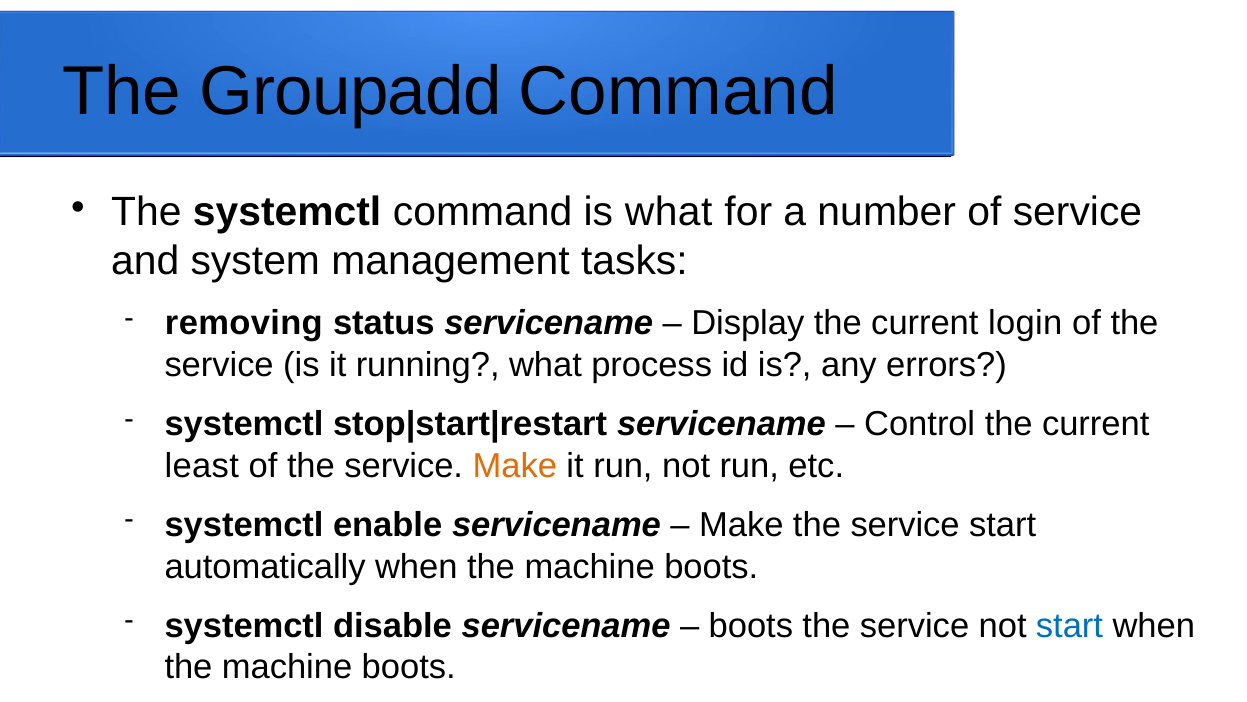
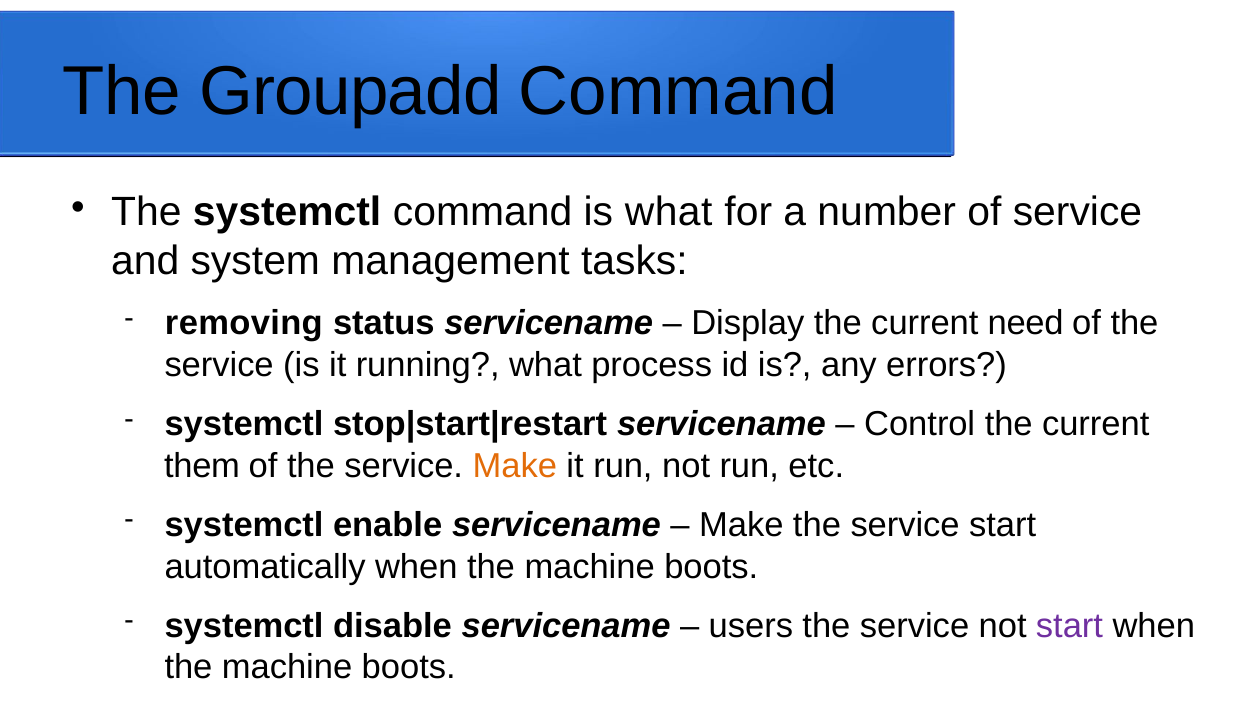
login: login -> need (1026, 323)
least: least -> them (202, 465)
boots: boots -> users (751, 626)
start colour: blue -> purple (1070, 626)
